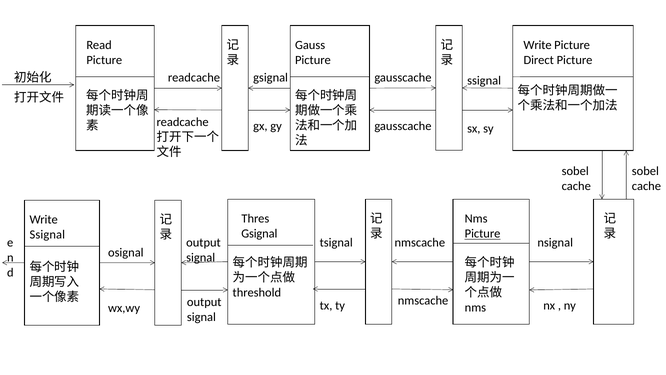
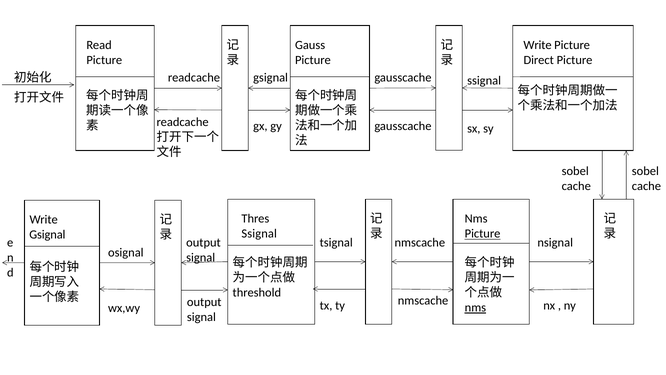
Gsignal: Gsignal -> Ssignal (259, 234)
Ssignal: Ssignal -> Gsignal (47, 235)
nms underline: none -> present (475, 307)
